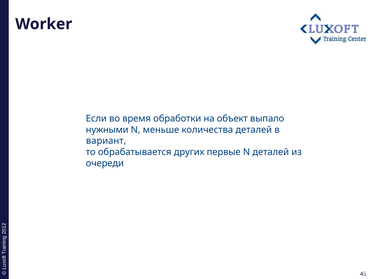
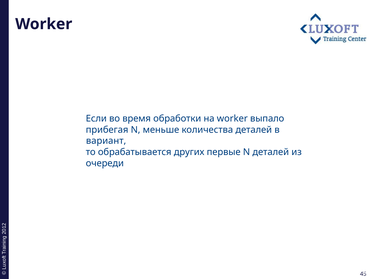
на объект: объект -> worker (232, 119)
нужными: нужными -> прибегая (107, 130)
